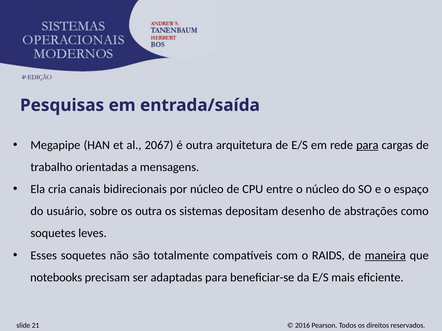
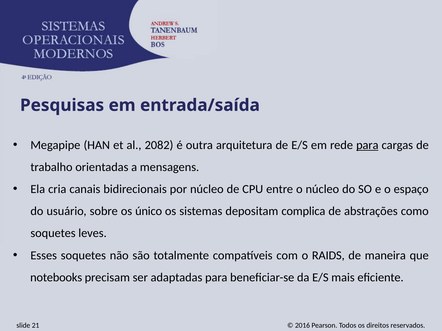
2067: 2067 -> 2082 (159, 145)
os outra: outra -> único (149, 212)
desenho: desenho -> complica (303, 212)
maneira underline: present -> none (385, 256)
